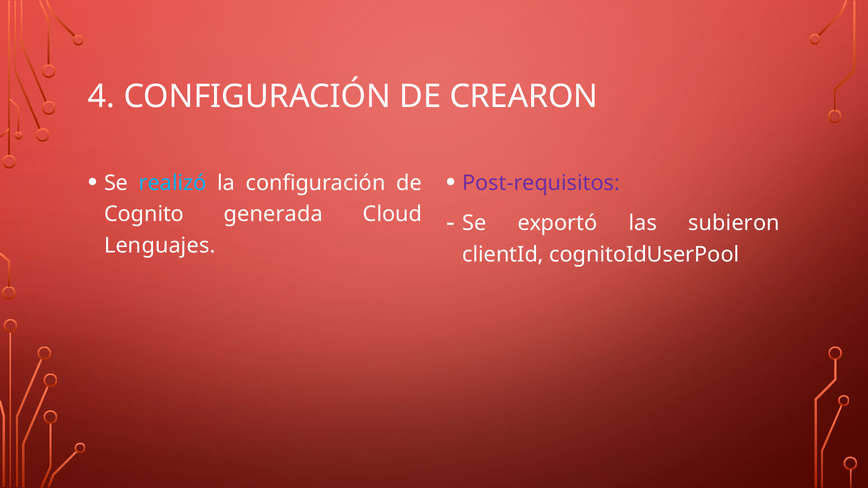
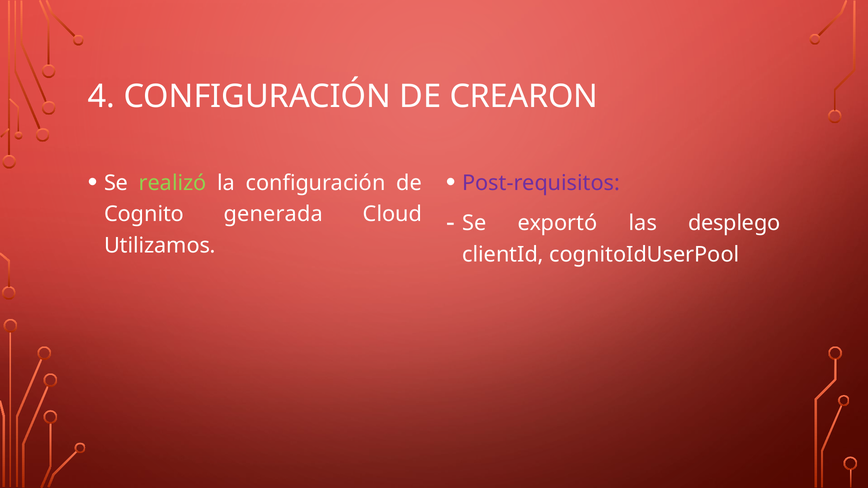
realizó colour: light blue -> light green (173, 183)
subieron: subieron -> desplego (734, 223)
Lenguajes: Lenguajes -> Utilizamos (160, 246)
